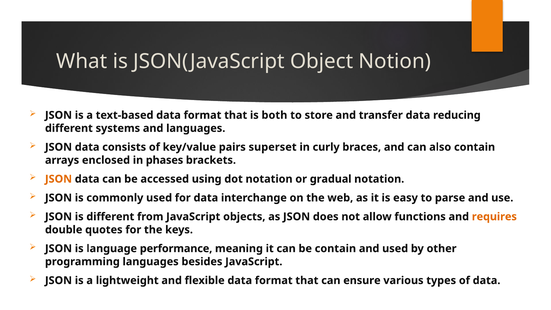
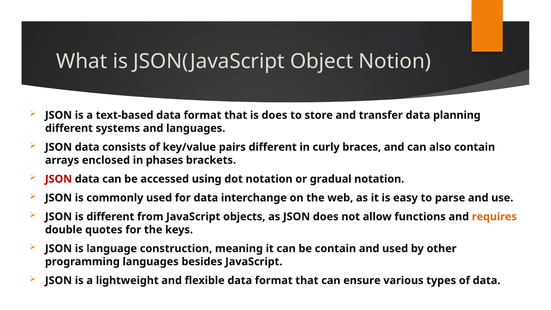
is both: both -> does (274, 115)
reducing: reducing -> planning (457, 115)
pairs superset: superset -> different (273, 147)
JSON colour: orange -> red (59, 179)
performance: performance -> construction (176, 249)
